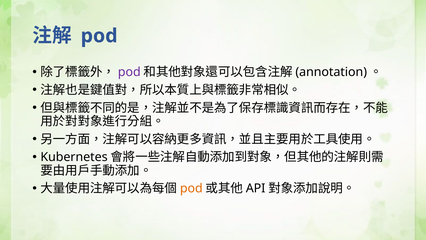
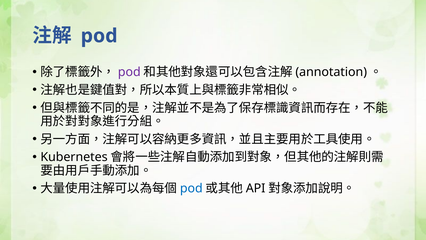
pod colour: orange -> blue (191, 188)
